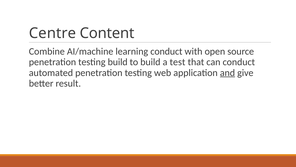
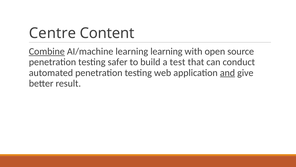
Combine underline: none -> present (47, 51)
learning conduct: conduct -> learning (166, 51)
testing build: build -> safer (118, 62)
